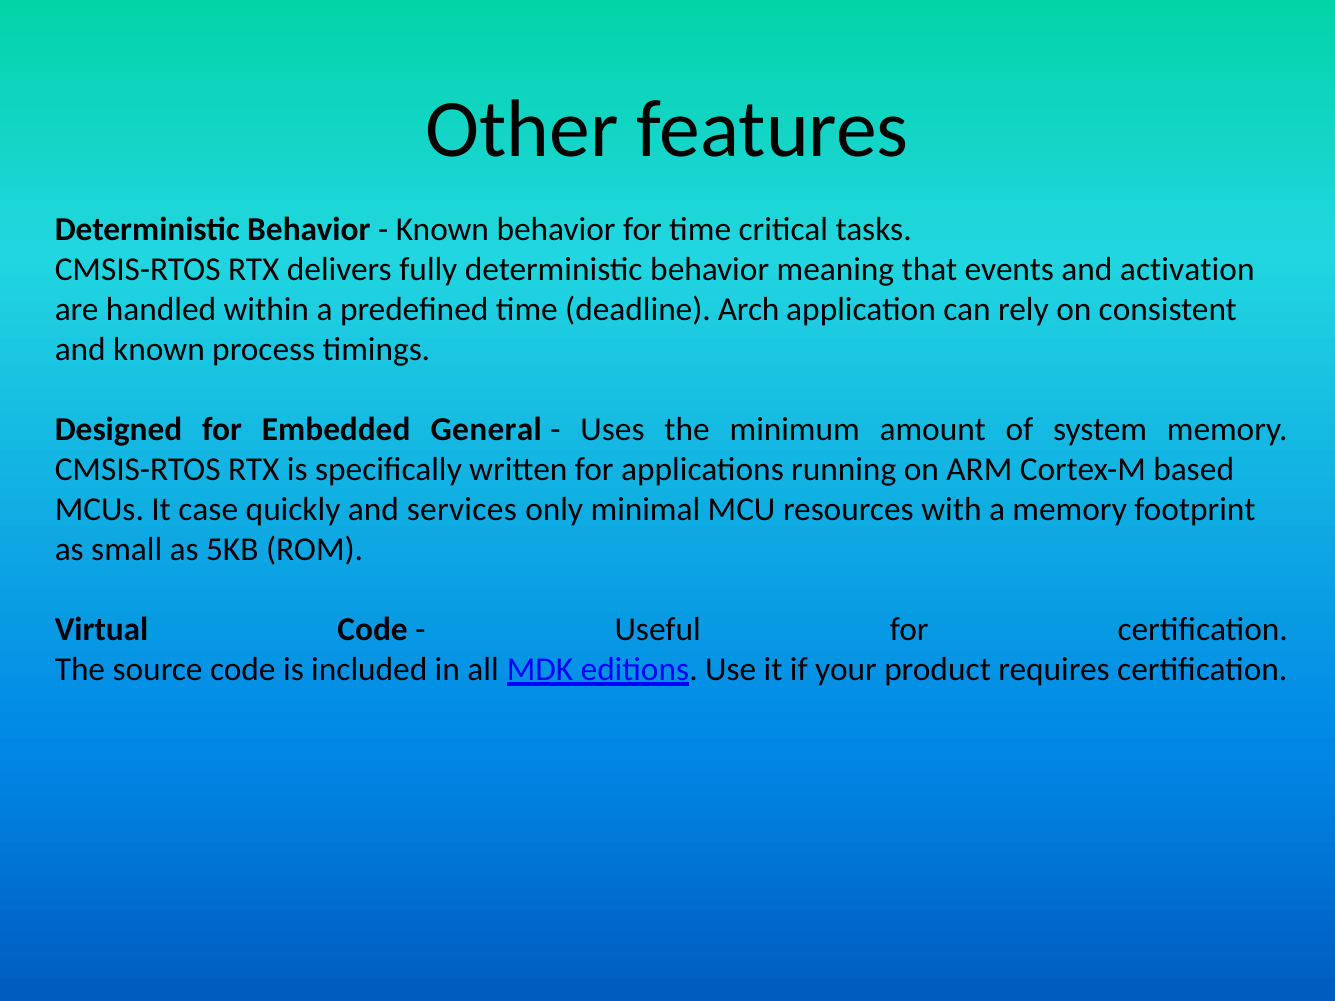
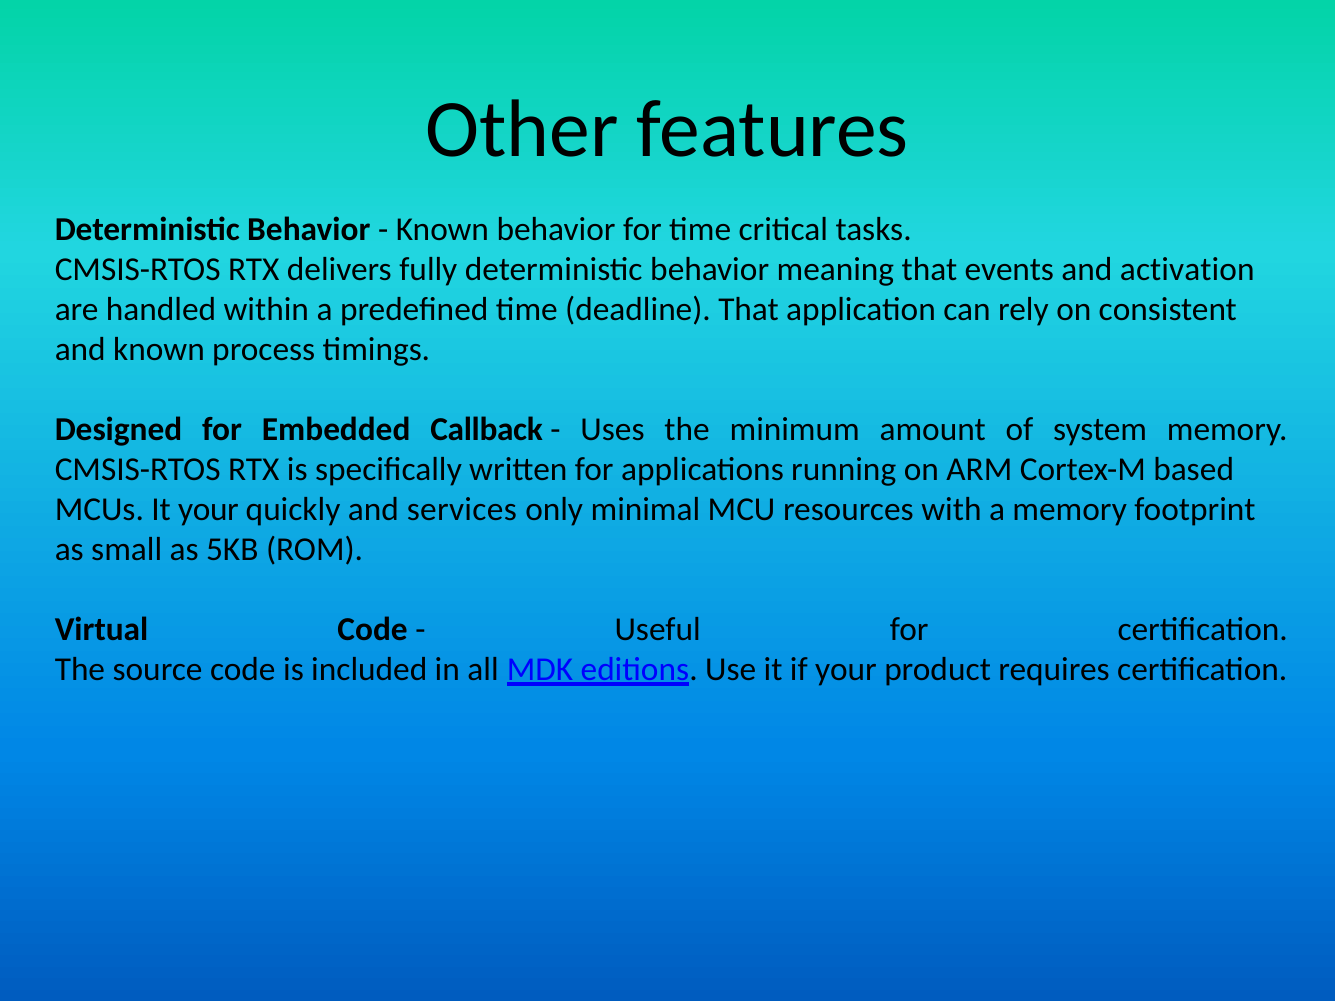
deadline Arch: Arch -> That (749, 309)
General: General -> Callback (487, 429)
It case: case -> your (208, 510)
